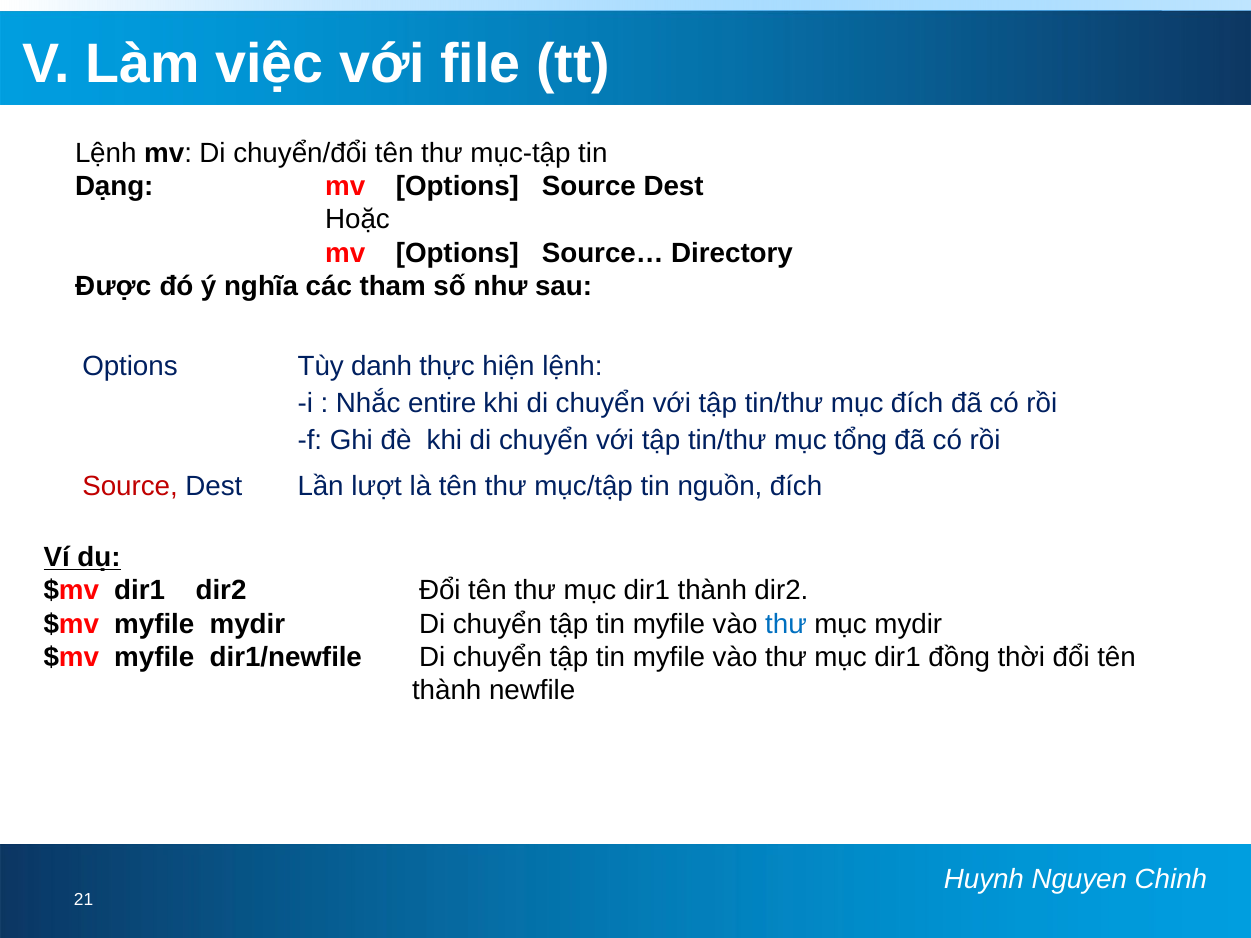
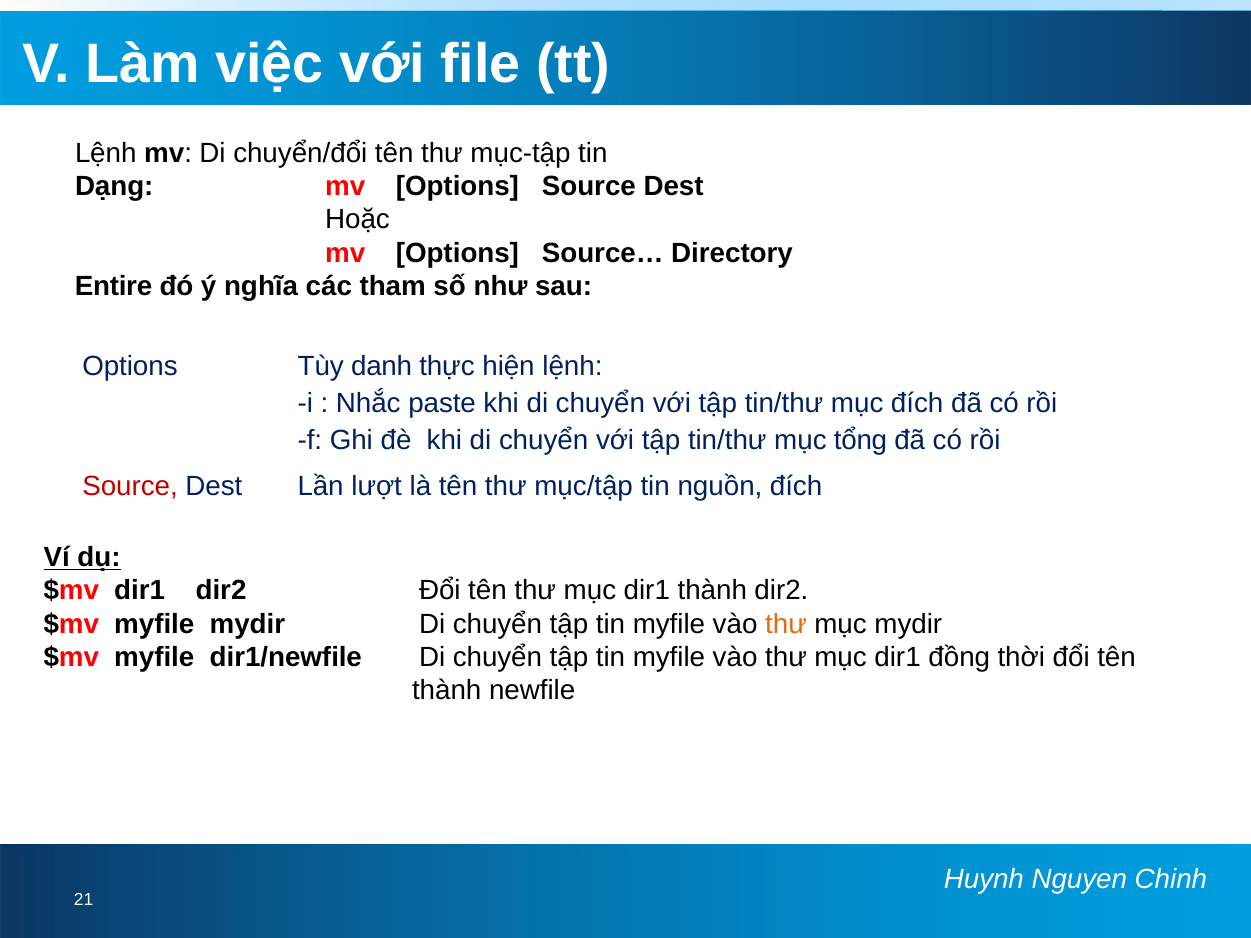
Được: Được -> Entire (114, 286)
entire: entire -> paste (442, 403)
thư colour: blue -> orange (786, 624)
